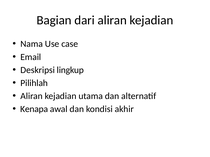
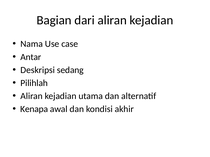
Email: Email -> Antar (31, 57)
lingkup: lingkup -> sedang (70, 70)
